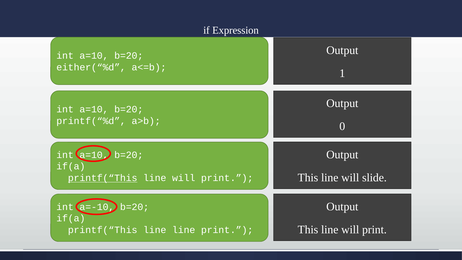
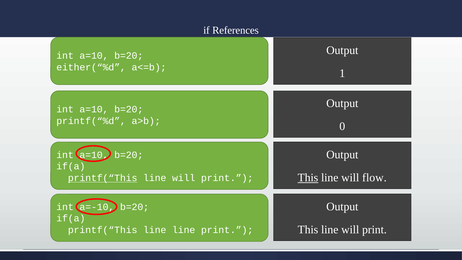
Expression: Expression -> References (236, 30)
This underline: none -> present (308, 178)
slide: slide -> flow (374, 178)
